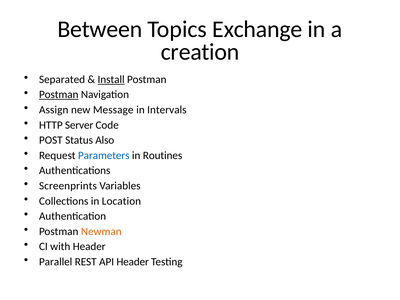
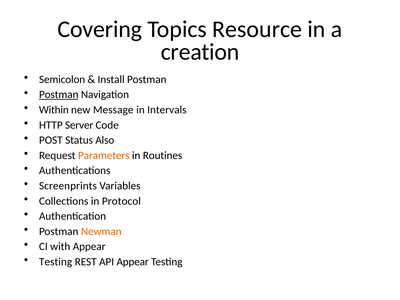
Between: Between -> Covering (100, 29)
Exchange: Exchange -> Resource (257, 29)
Separated: Separated -> Semicolon (62, 79)
Install underline: present -> none (111, 79)
Assign: Assign -> Within (54, 110)
Parameters colour: blue -> orange (104, 155)
Location: Location -> Protocol (121, 201)
with Header: Header -> Appear (89, 247)
Parallel: Parallel -> Testing (56, 262)
API Header: Header -> Appear (133, 262)
